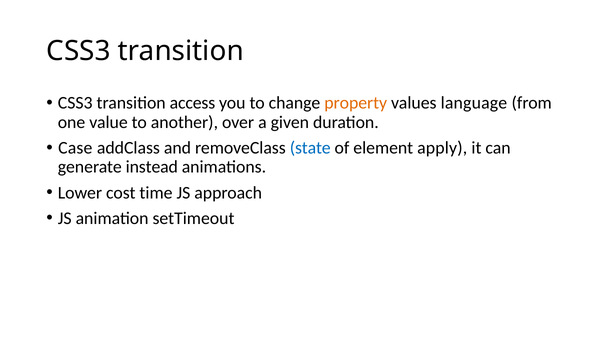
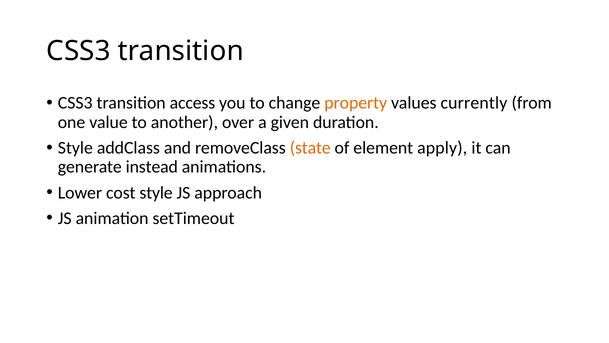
language: language -> currently (474, 103)
Case: Case -> Style (75, 148)
state colour: blue -> orange (310, 148)
cost time: time -> style (156, 192)
